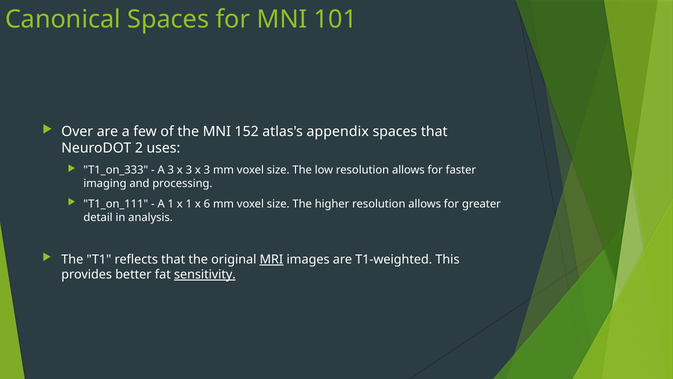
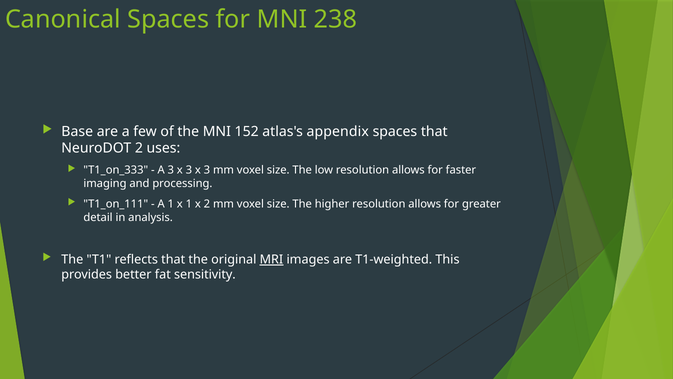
101: 101 -> 238 (336, 19)
Over: Over -> Base (77, 131)
x 6: 6 -> 2 (207, 204)
sensitivity underline: present -> none (205, 274)
